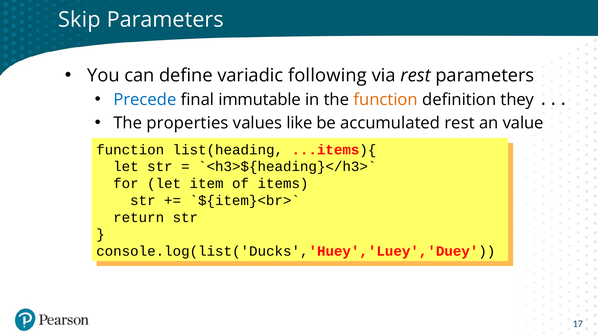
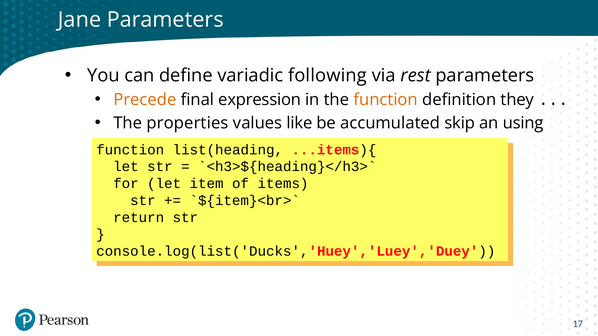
Skip: Skip -> Jane (79, 20)
Precede colour: blue -> orange (145, 100)
immutable: immutable -> expression (260, 100)
accumulated rest: rest -> skip (460, 123)
value: value -> using (523, 123)
